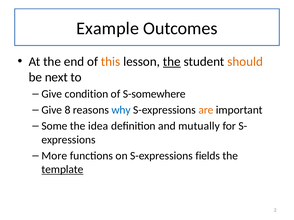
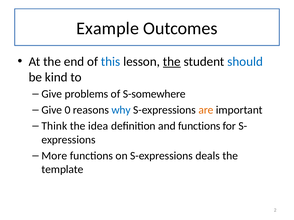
this colour: orange -> blue (111, 62)
should colour: orange -> blue (245, 62)
next: next -> kind (56, 77)
condition: condition -> problems (86, 94)
8: 8 -> 0 (68, 110)
Some: Some -> Think (54, 126)
and mutually: mutually -> functions (199, 126)
fields: fields -> deals (208, 156)
template underline: present -> none (62, 170)
